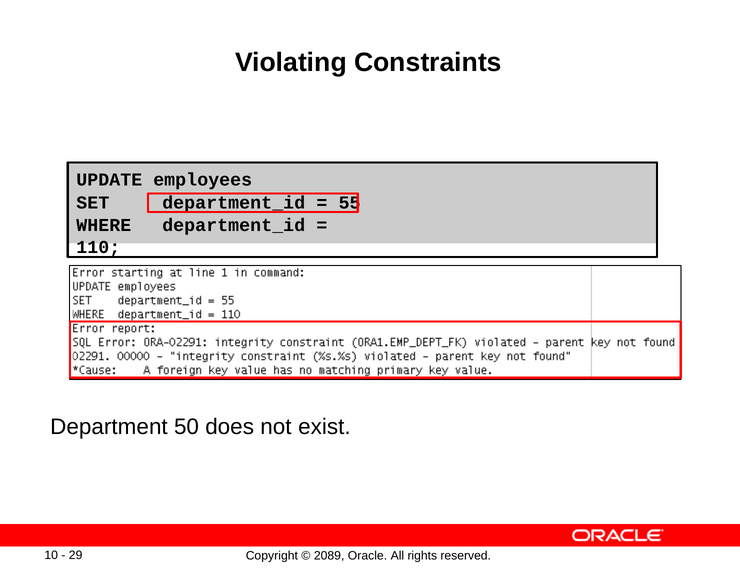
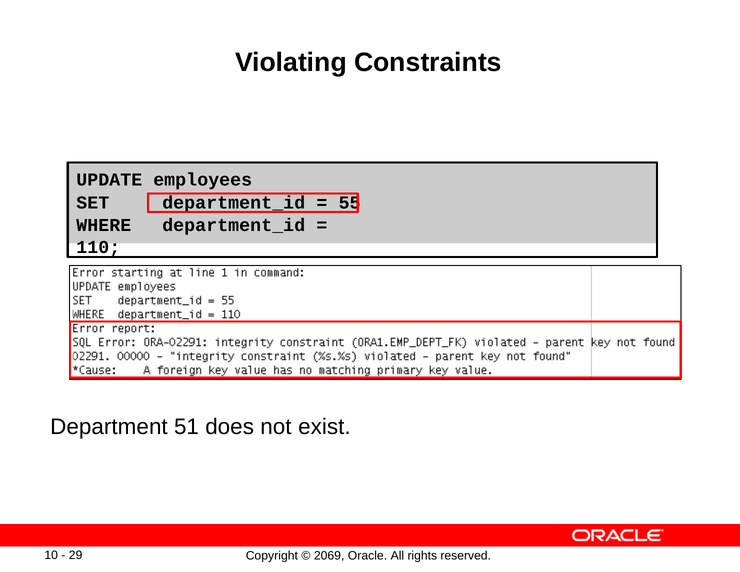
50: 50 -> 51 (186, 427)
2089: 2089 -> 2069 (329, 555)
